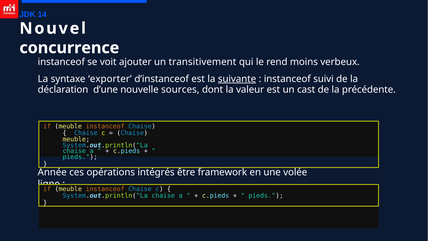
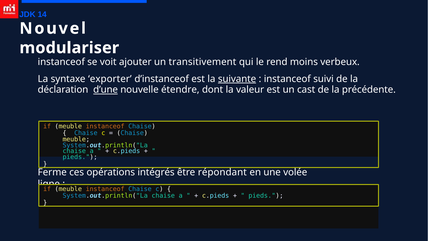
concurrence: concurrence -> modulariser (69, 48)
d’une underline: none -> present (106, 90)
sources: sources -> étendre (180, 90)
Année: Année -> Ferme (52, 172)
framework: framework -> répondant (222, 172)
